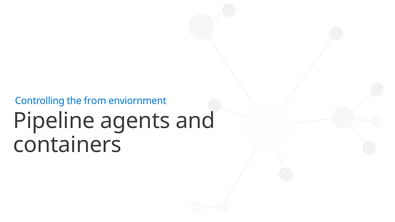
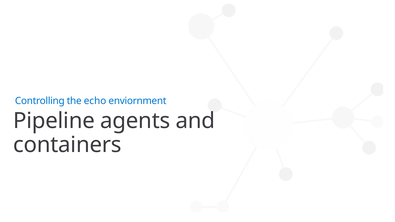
from: from -> echo (95, 101)
